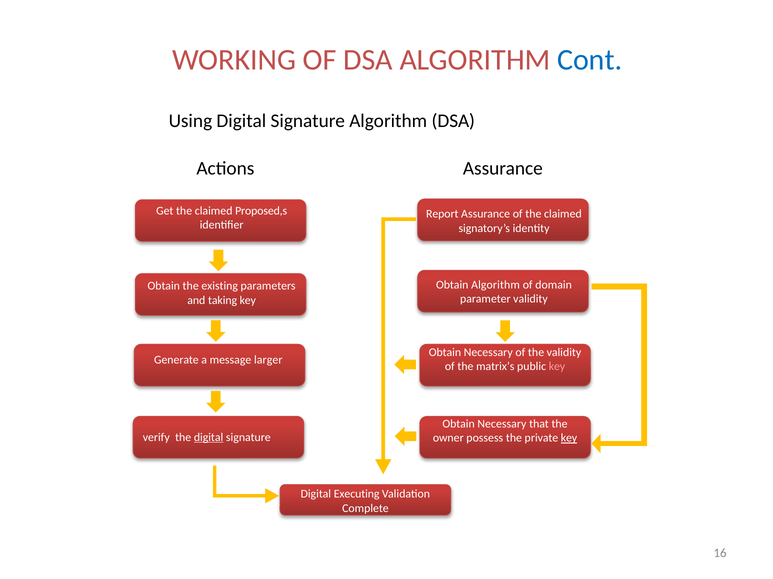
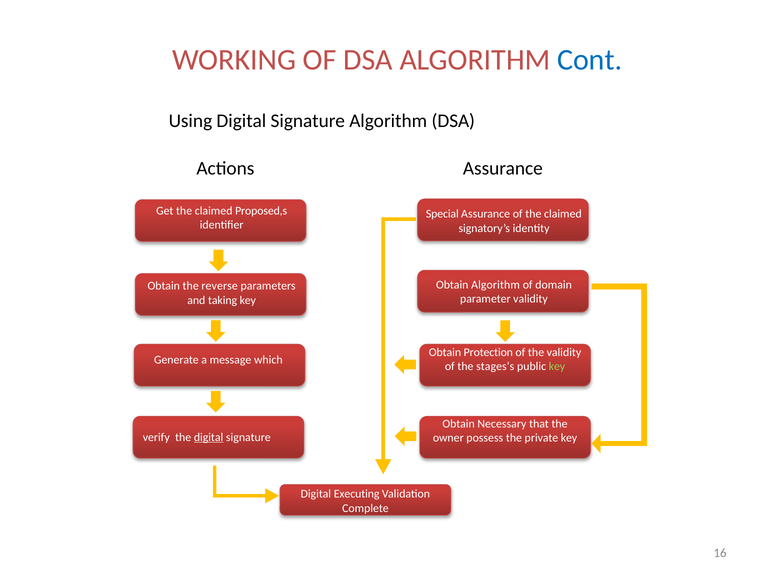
Report: Report -> Special (442, 214)
existing: existing -> reverse (220, 286)
Necessary: Necessary -> Protection (488, 353)
larger: larger -> which (268, 360)
matrix’s: matrix’s -> stages’s (495, 367)
key colour: pink -> light green (557, 367)
key underline: present -> none (569, 438)
